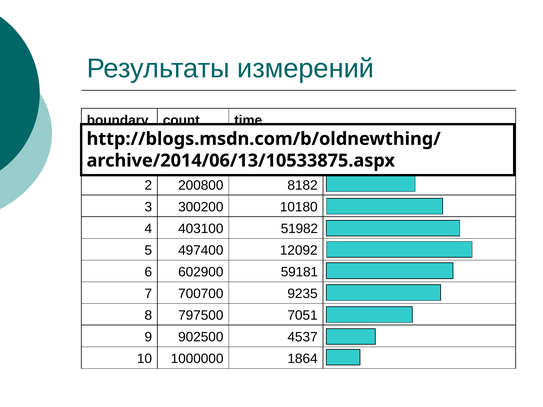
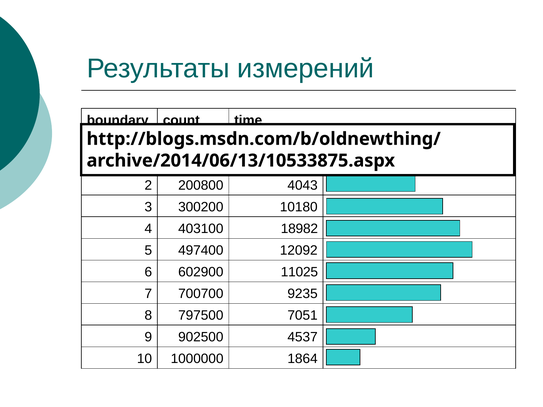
8182: 8182 -> 4043 (303, 185)
51982: 51982 -> 18982 (299, 229)
59181: 59181 -> 11025 (299, 272)
